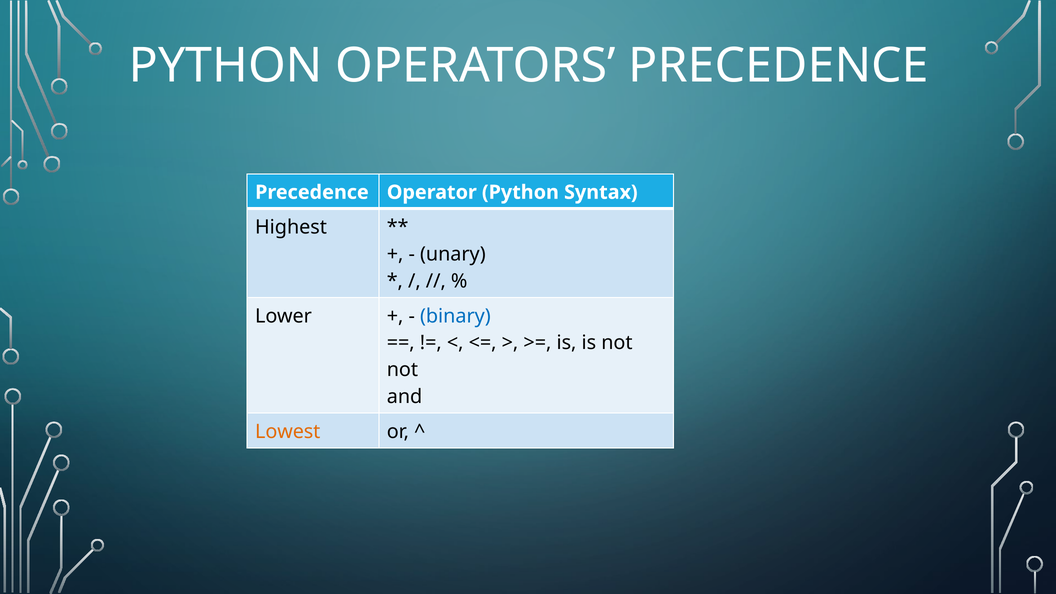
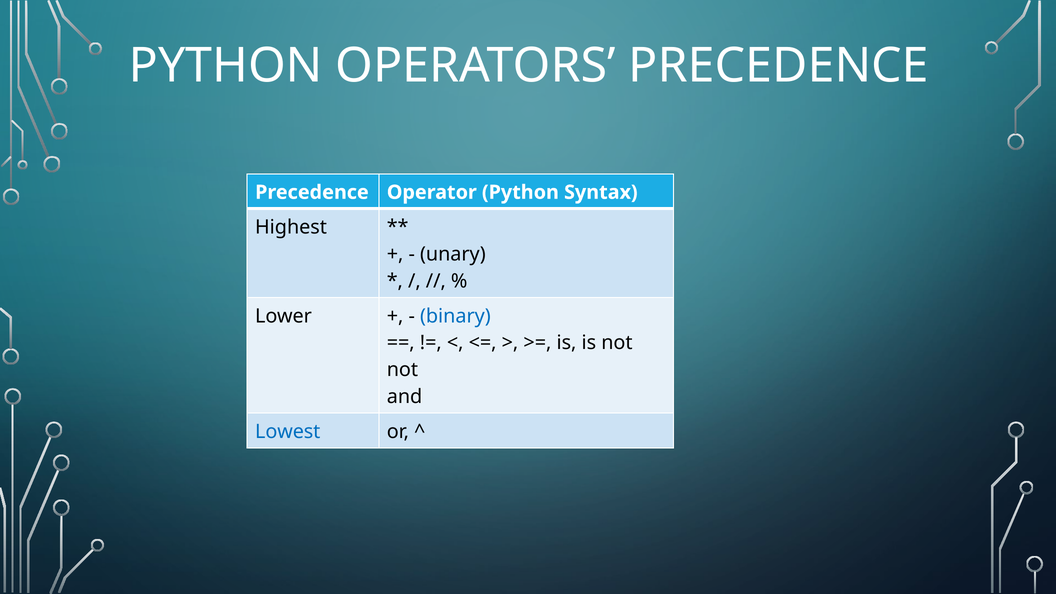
Lowest colour: orange -> blue (288, 432)
